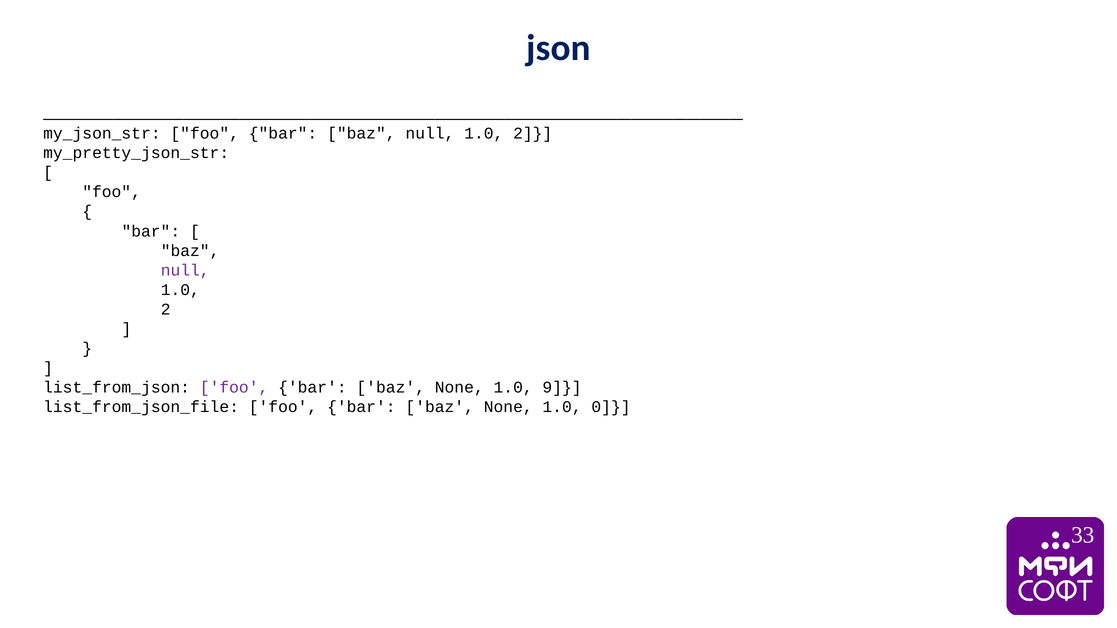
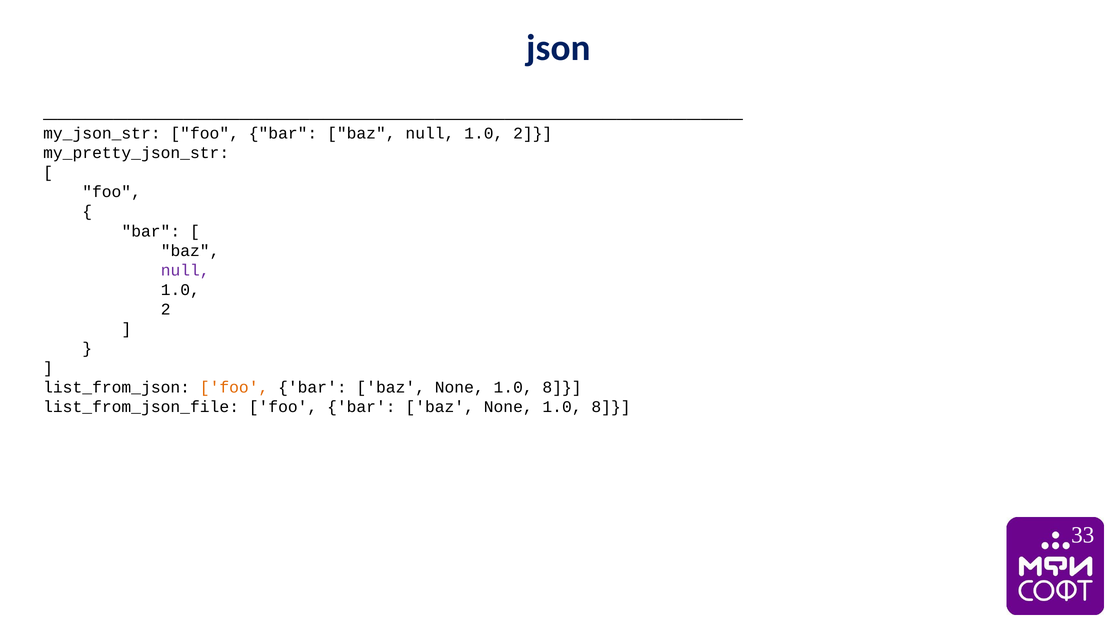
foo colour: purple -> orange (234, 388)
9: 9 -> 8 (562, 388)
0: 0 -> 8 (611, 407)
